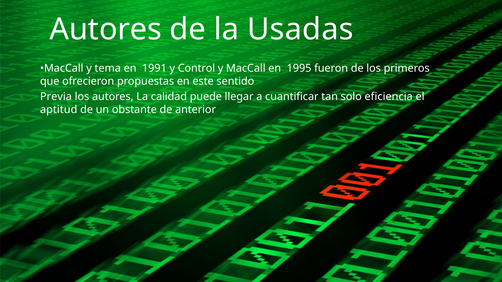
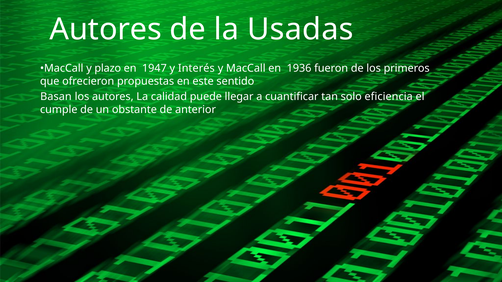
tema: tema -> plazo (108, 68)
1991: 1991 -> 1947 (154, 68)
Control: Control -> Interés (196, 68)
1995: 1995 -> 1936 (299, 68)
Previa: Previa -> Basan (56, 97)
aptitud: aptitud -> cumple (59, 110)
